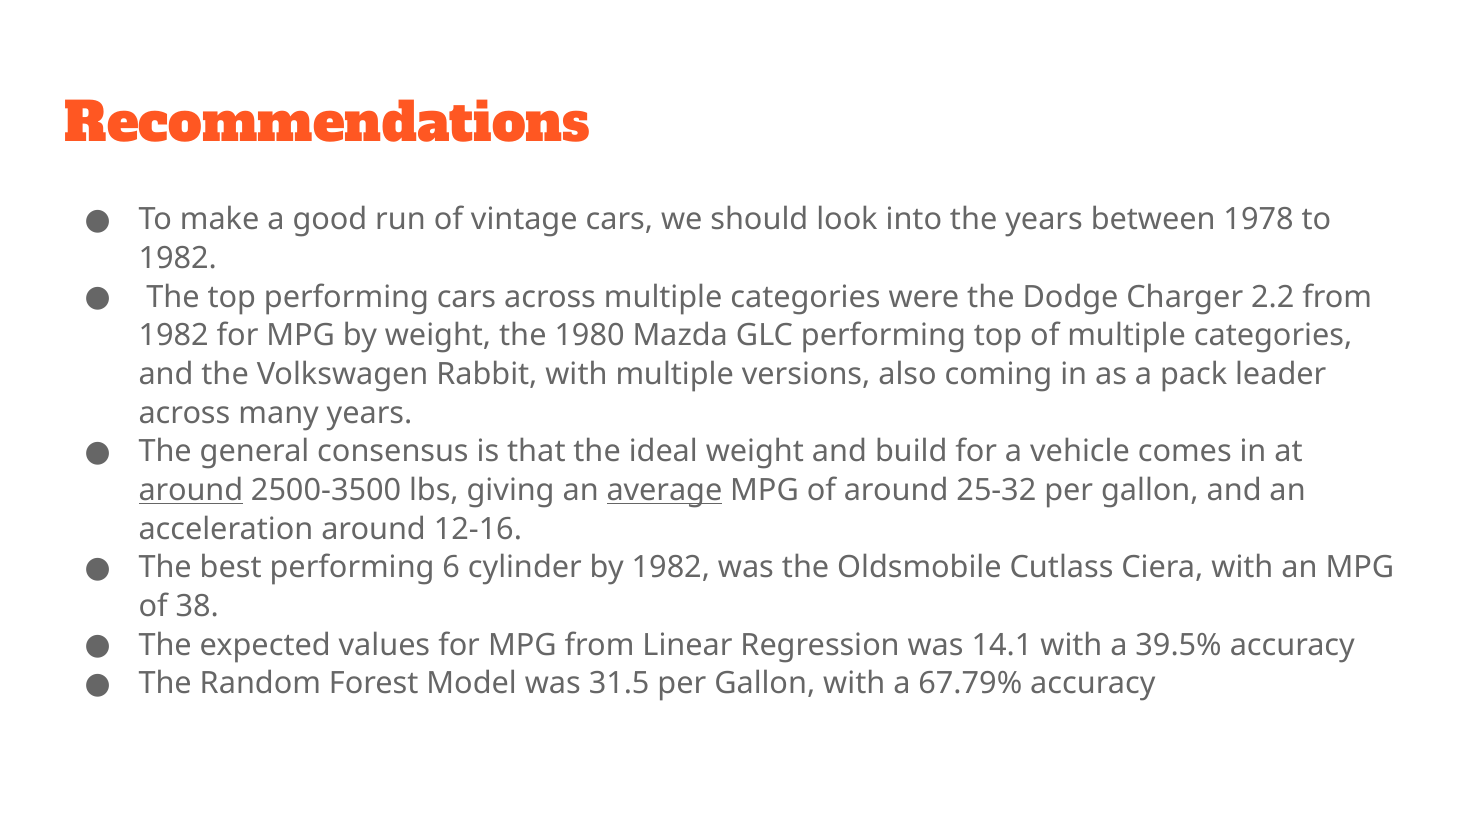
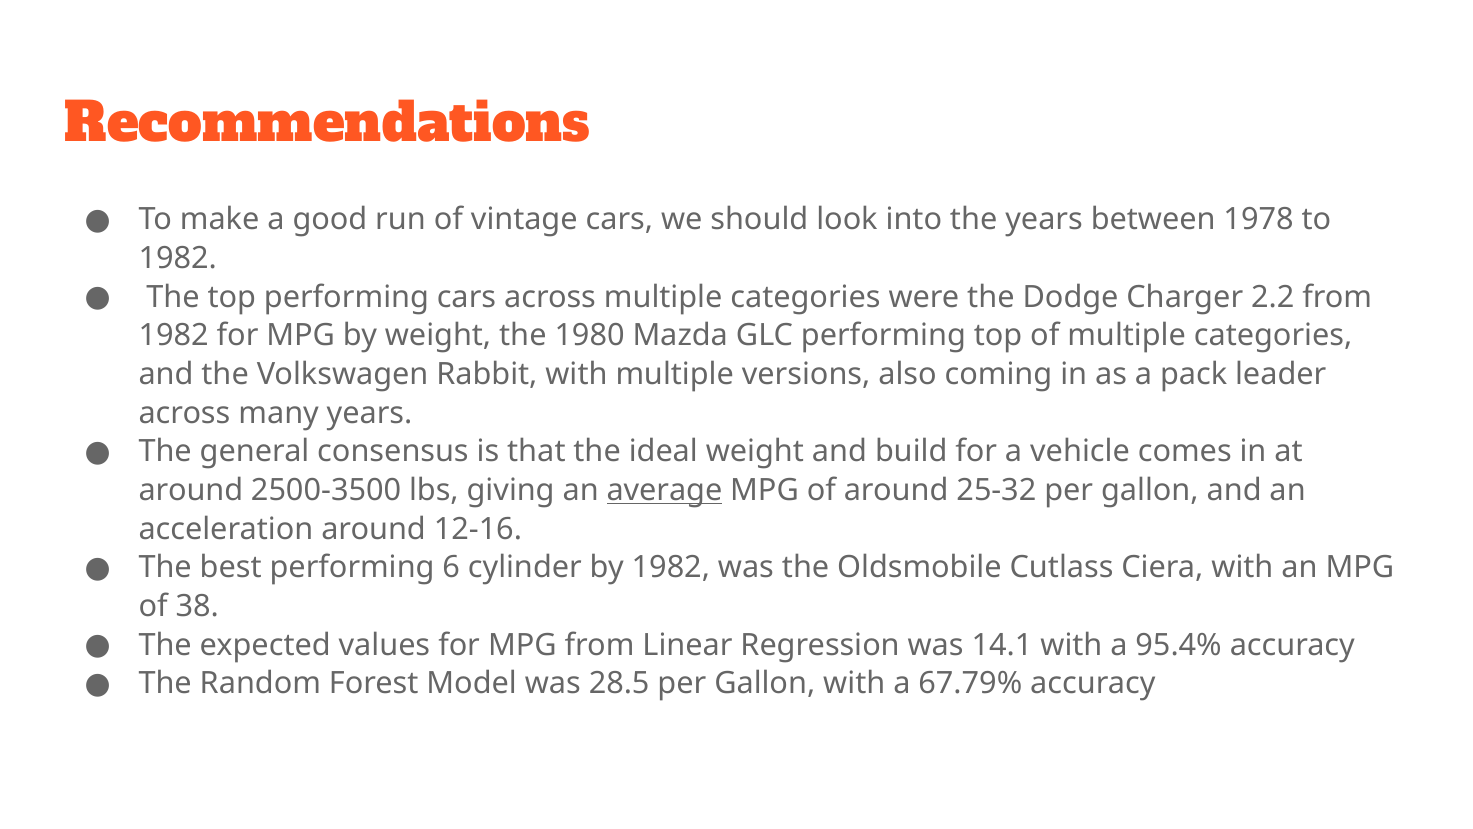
around underline: present -> none (191, 490)
39.5%: 39.5% -> 95.4% (1179, 645)
31.5: 31.5 -> 28.5 (619, 683)
